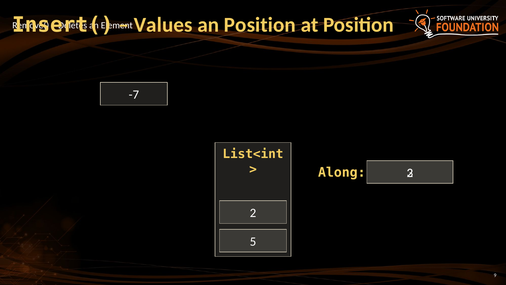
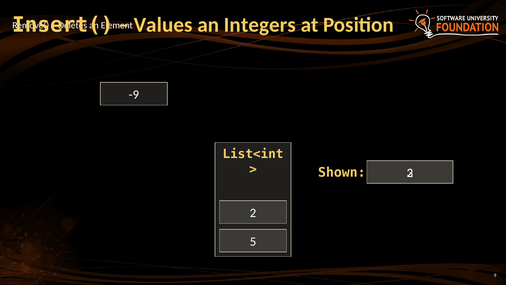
an Position: Position -> Integers (260, 25)
-7: -7 -> -9 (134, 95)
Along: Along -> Shown (342, 172)
